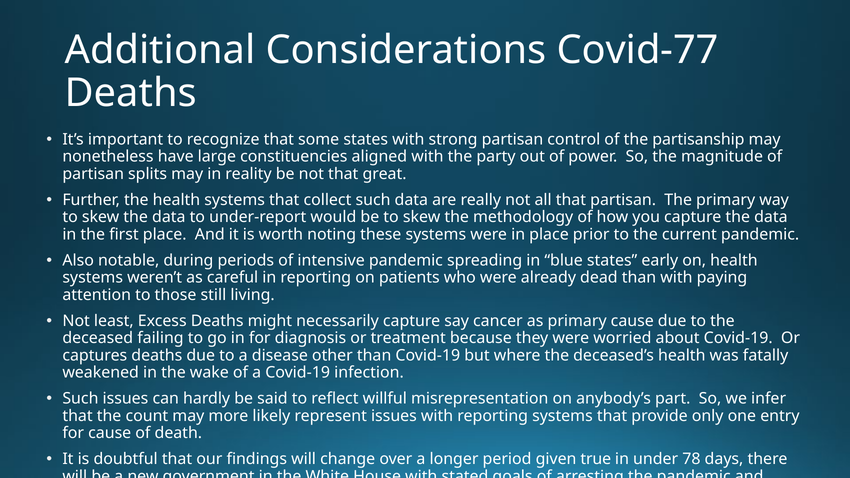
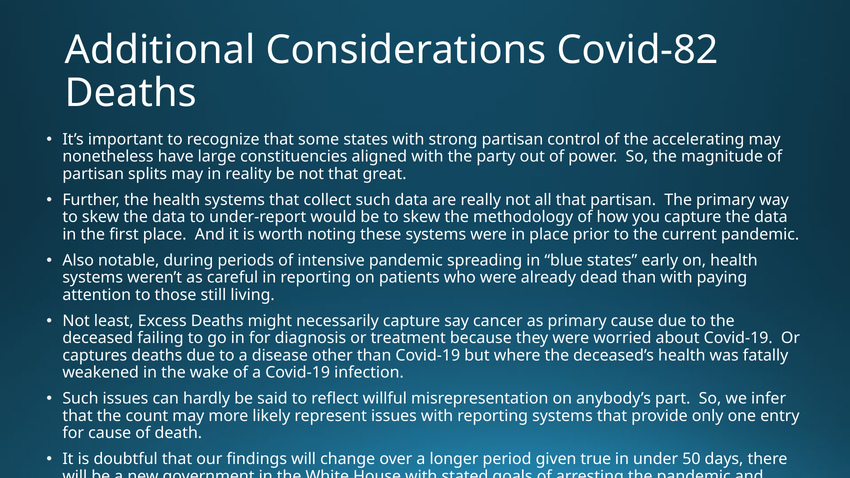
Covid-77: Covid-77 -> Covid-82 (638, 50)
partisanship: partisanship -> accelerating (698, 140)
78: 78 -> 50 (691, 459)
